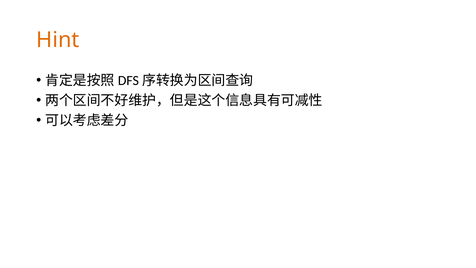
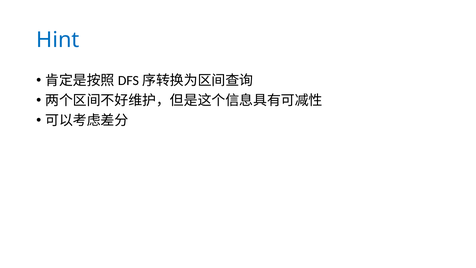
Hint colour: orange -> blue (58, 40)
